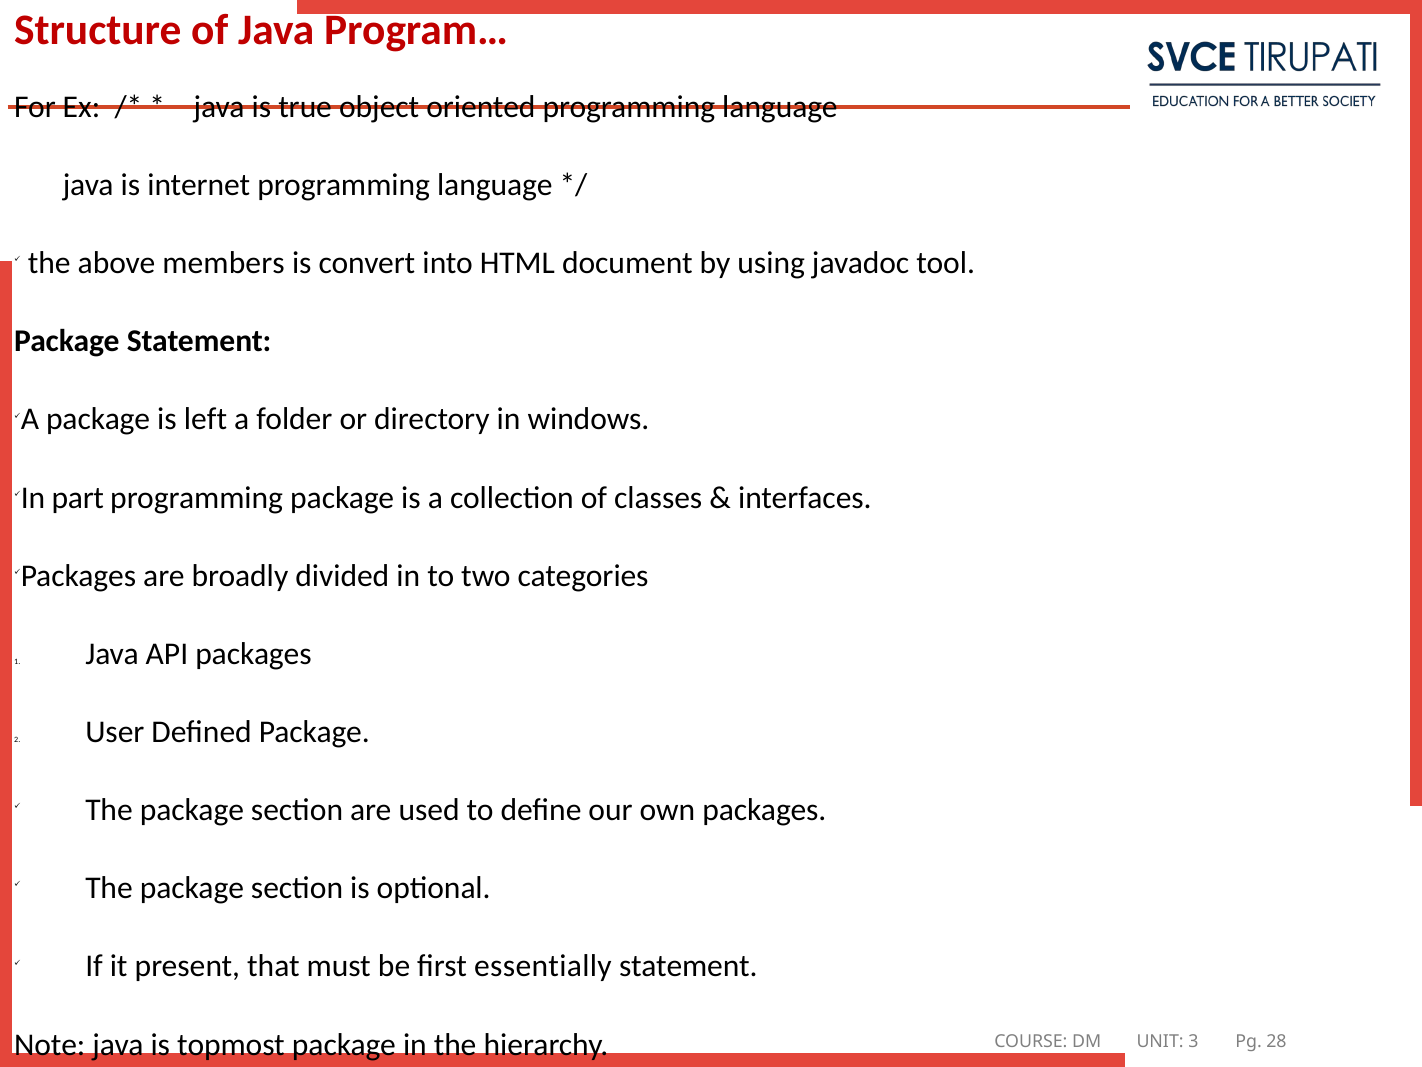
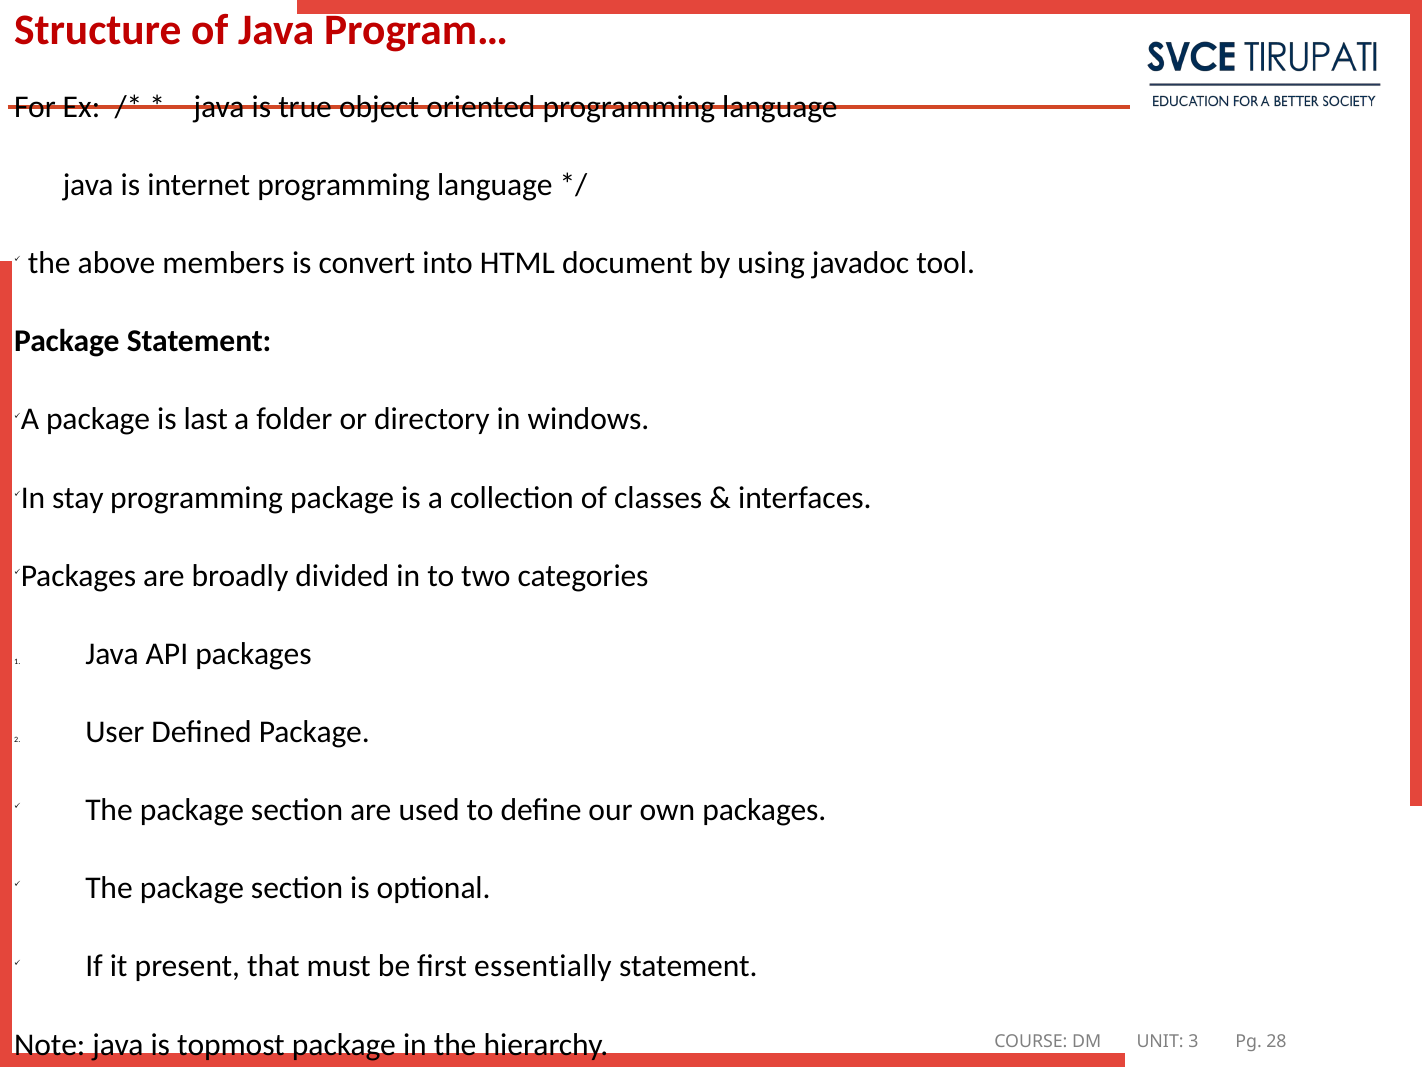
left: left -> last (206, 419)
part: part -> stay (78, 497)
